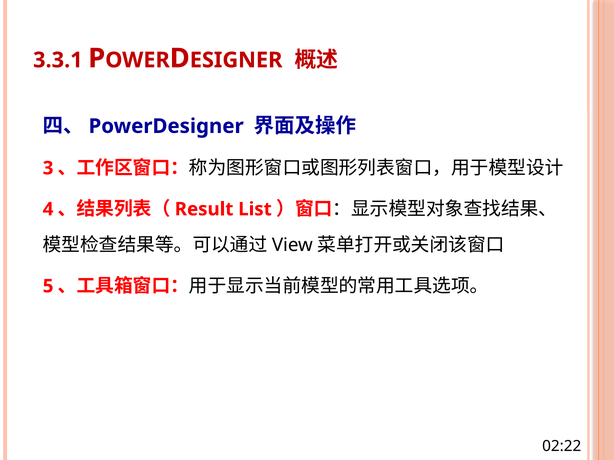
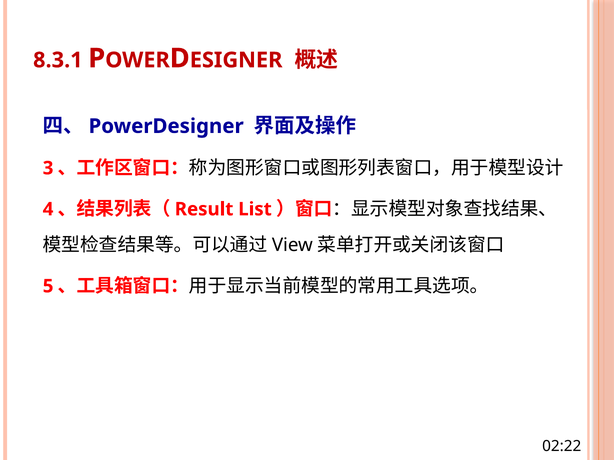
3.3.1: 3.3.1 -> 8.3.1 (58, 60)
